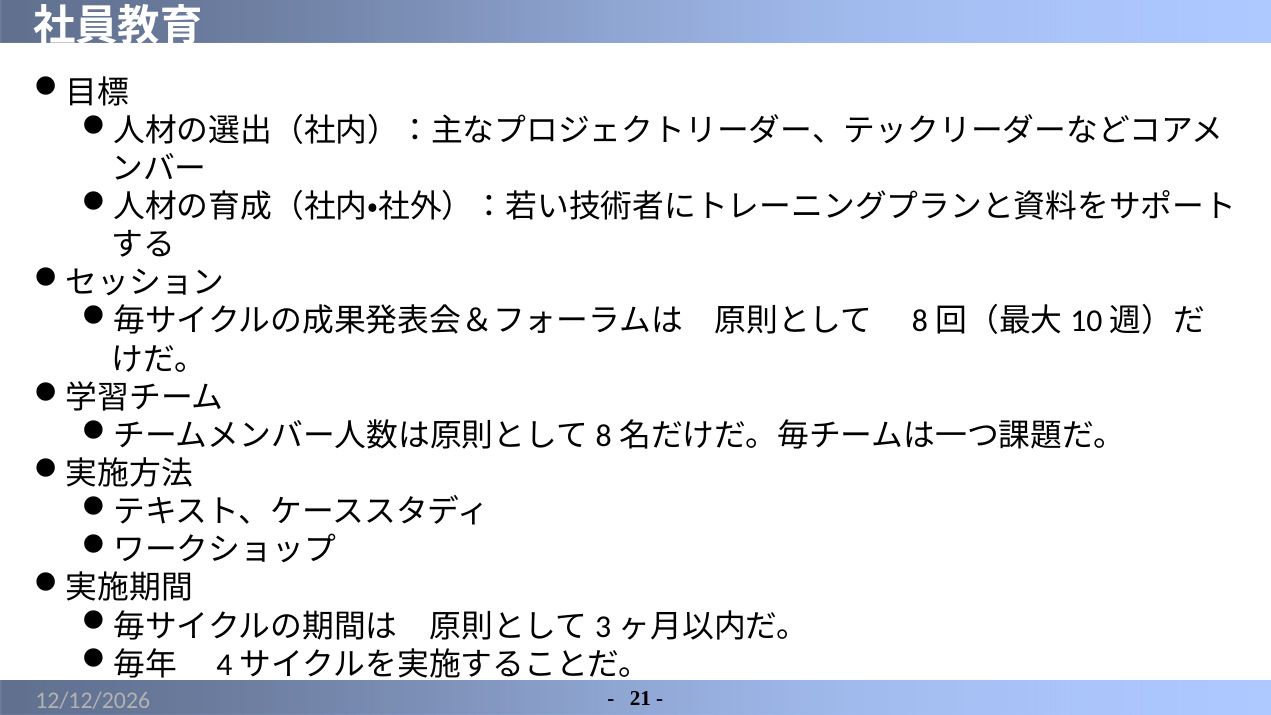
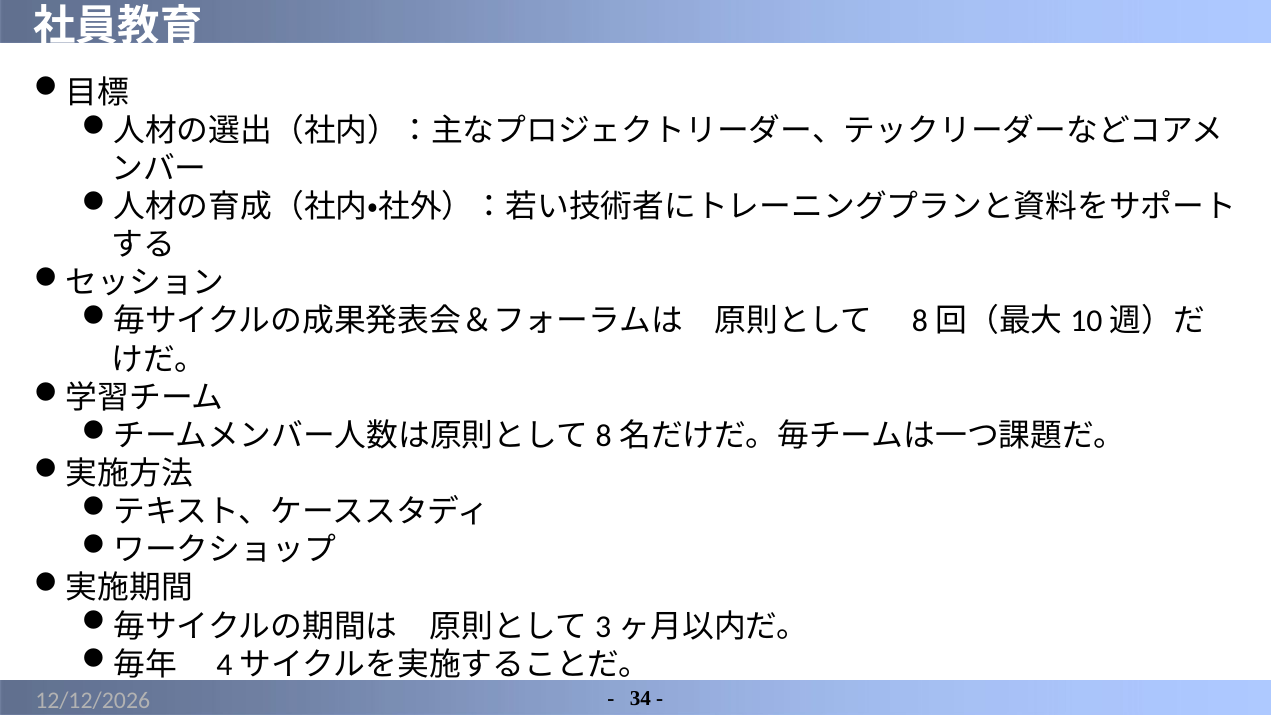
21: 21 -> 34 (640, 699)
